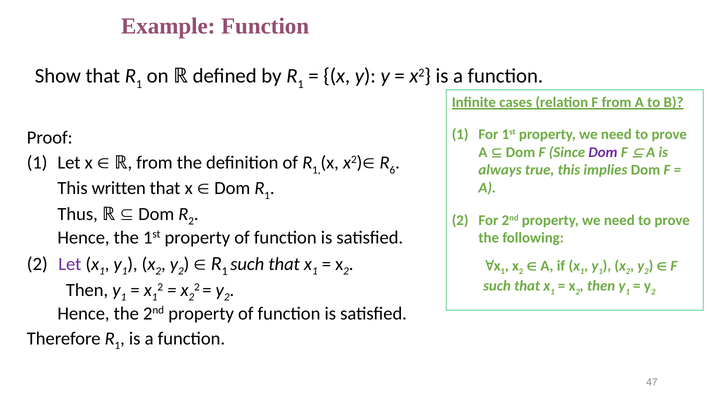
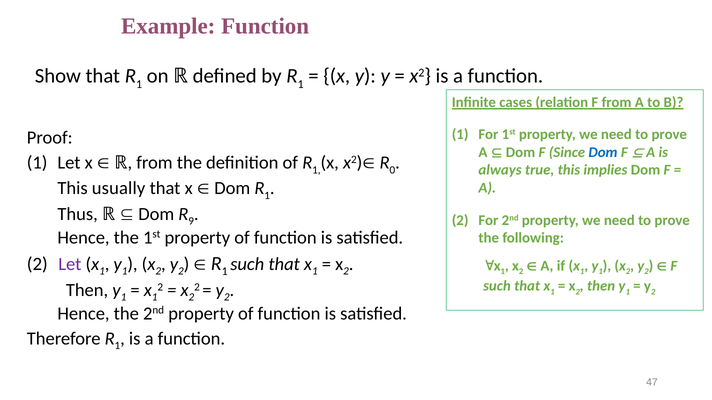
Dom colour: purple -> blue (603, 153)
6: 6 -> 0 (392, 170)
written: written -> usually (119, 189)
2: 2 -> 9 (191, 222)
